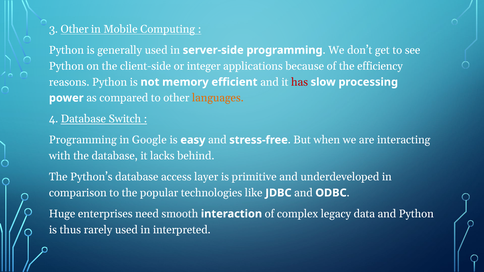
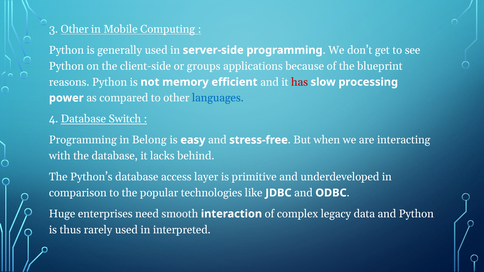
integer: integer -> groups (204, 66)
efficiency: efficiency -> blueprint (380, 66)
languages colour: orange -> blue (218, 98)
Google: Google -> Belong (149, 140)
